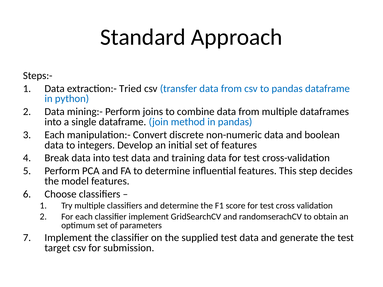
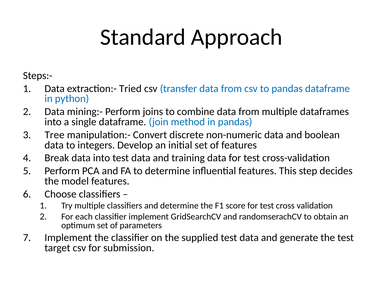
Each: Each -> Tree (55, 135)
